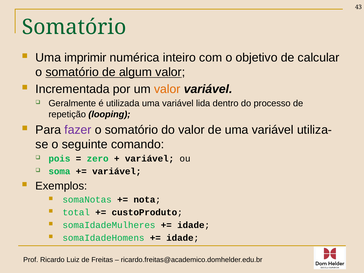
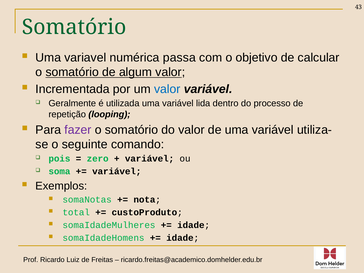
imprimir: imprimir -> variavel (85, 58)
inteiro: inteiro -> passa (179, 58)
valor colour: orange -> blue (167, 89)
